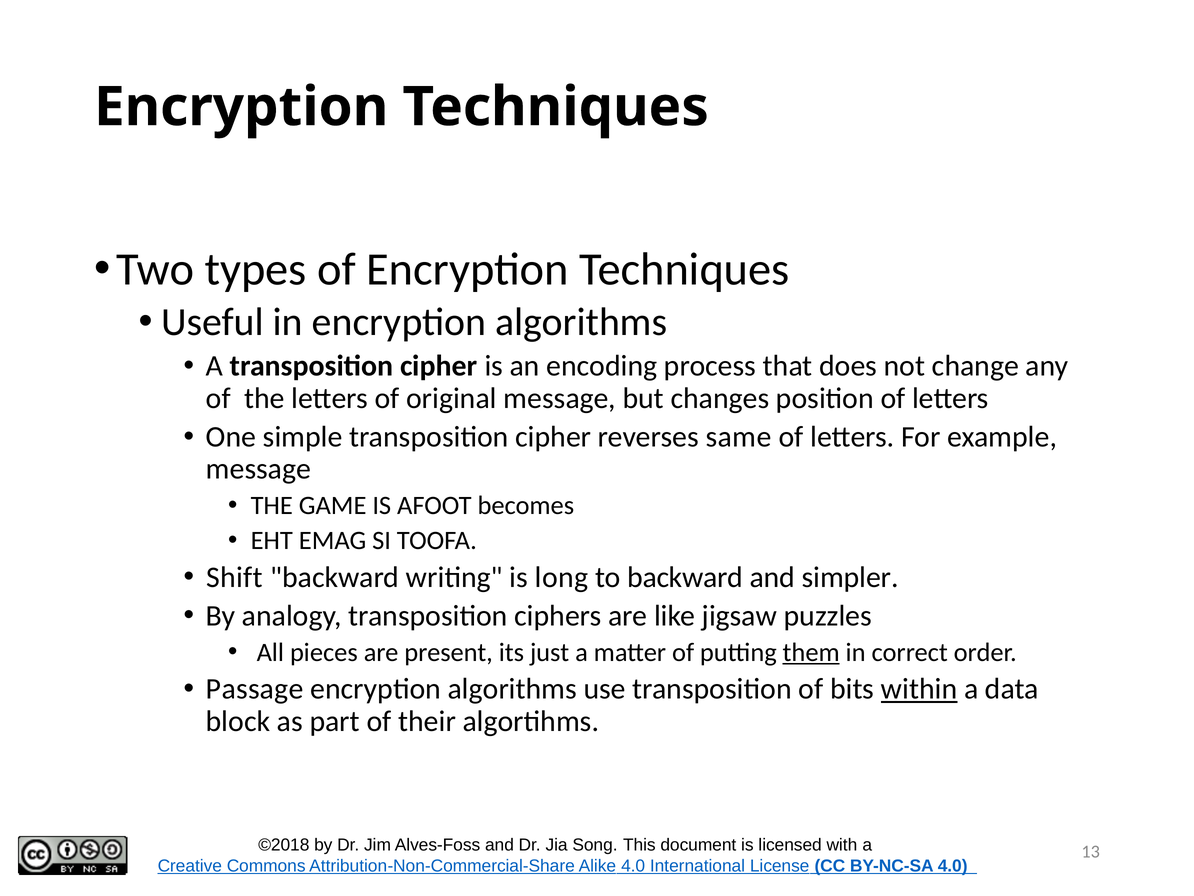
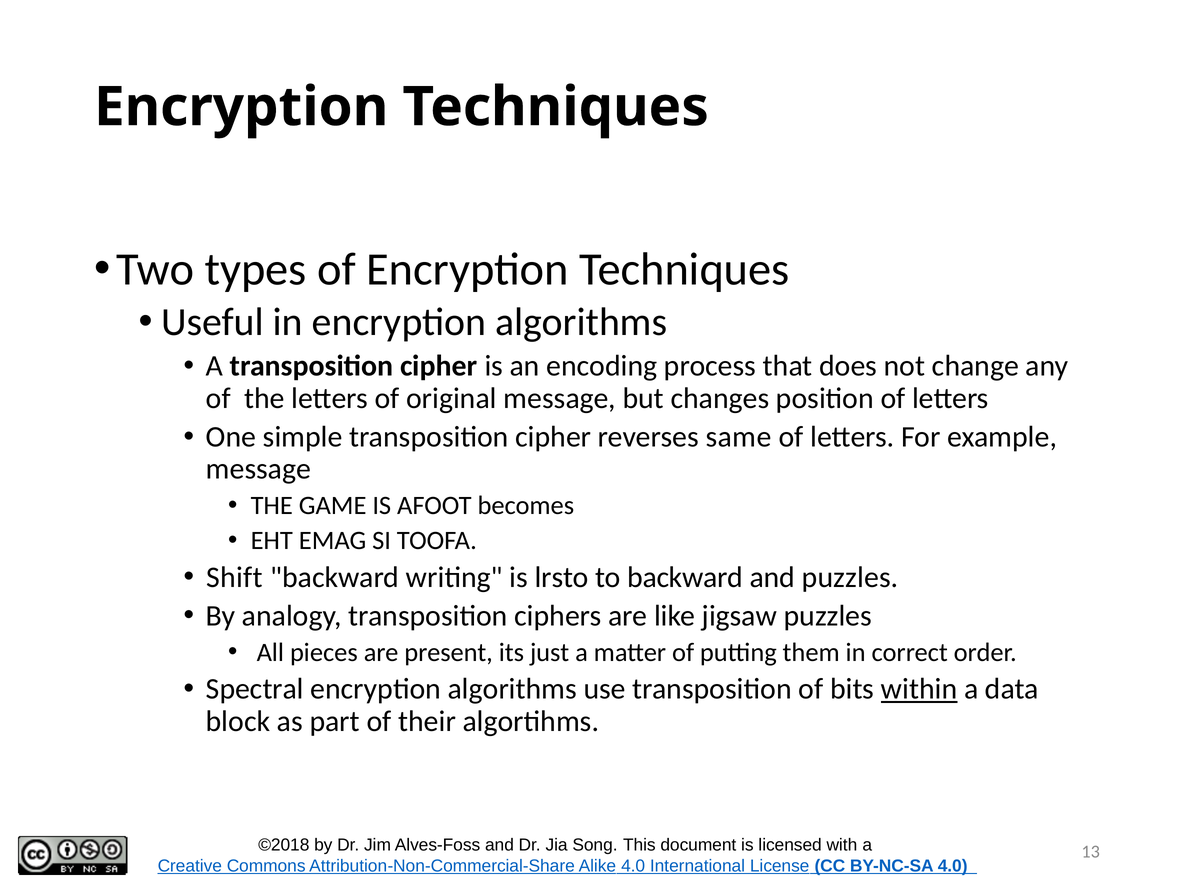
long: long -> lrsto (562, 577)
and simpler: simpler -> puzzles (850, 577)
them underline: present -> none (811, 652)
Passage: Passage -> Spectral (255, 689)
